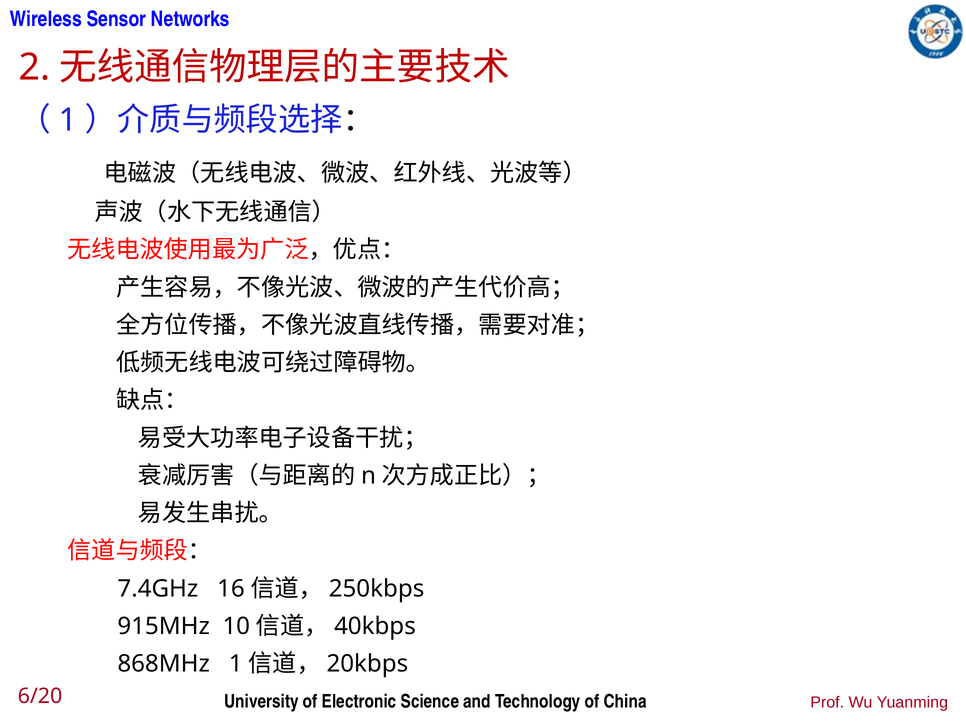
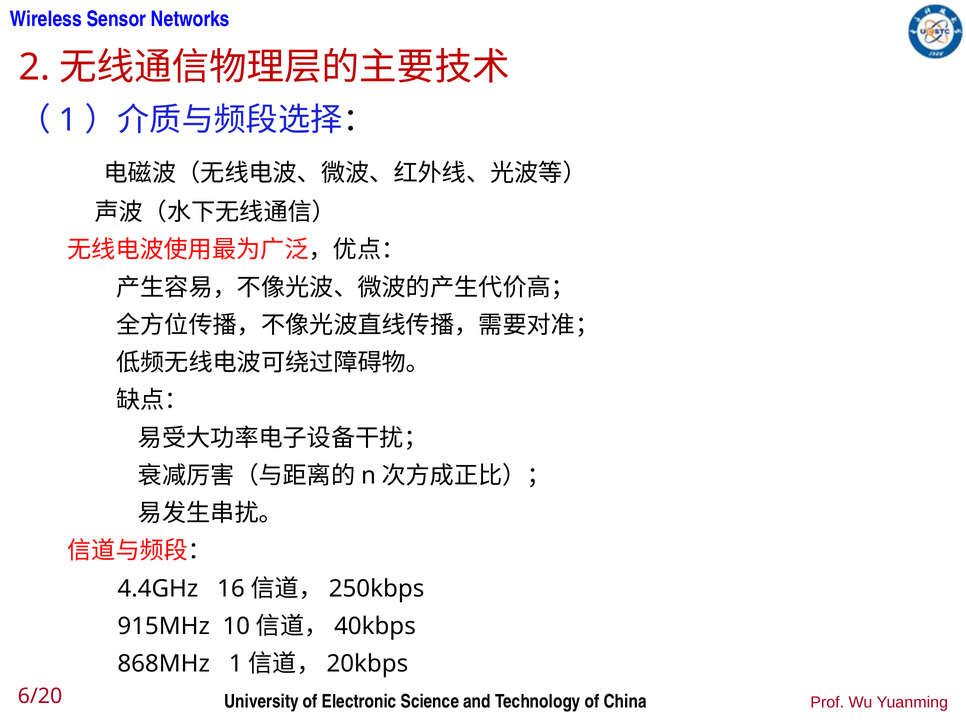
7.4GHz: 7.4GHz -> 4.4GHz (158, 589)
